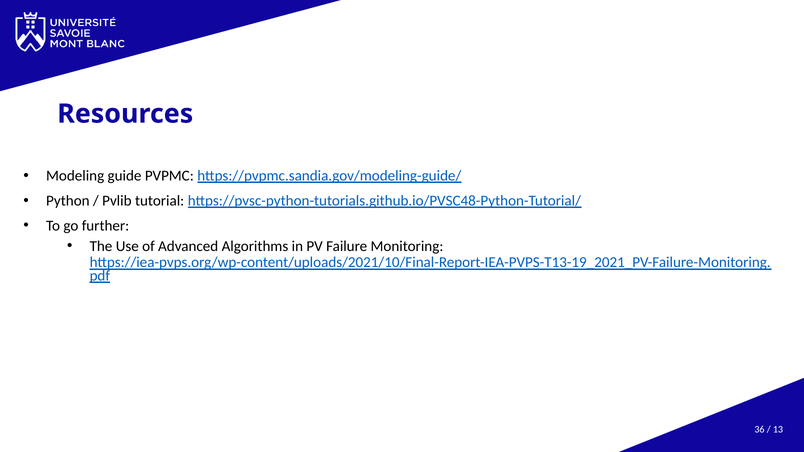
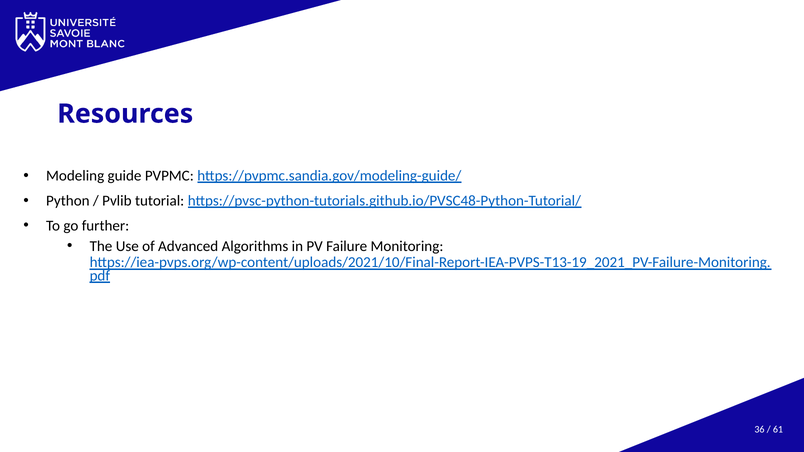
13: 13 -> 61 (778, 429)
